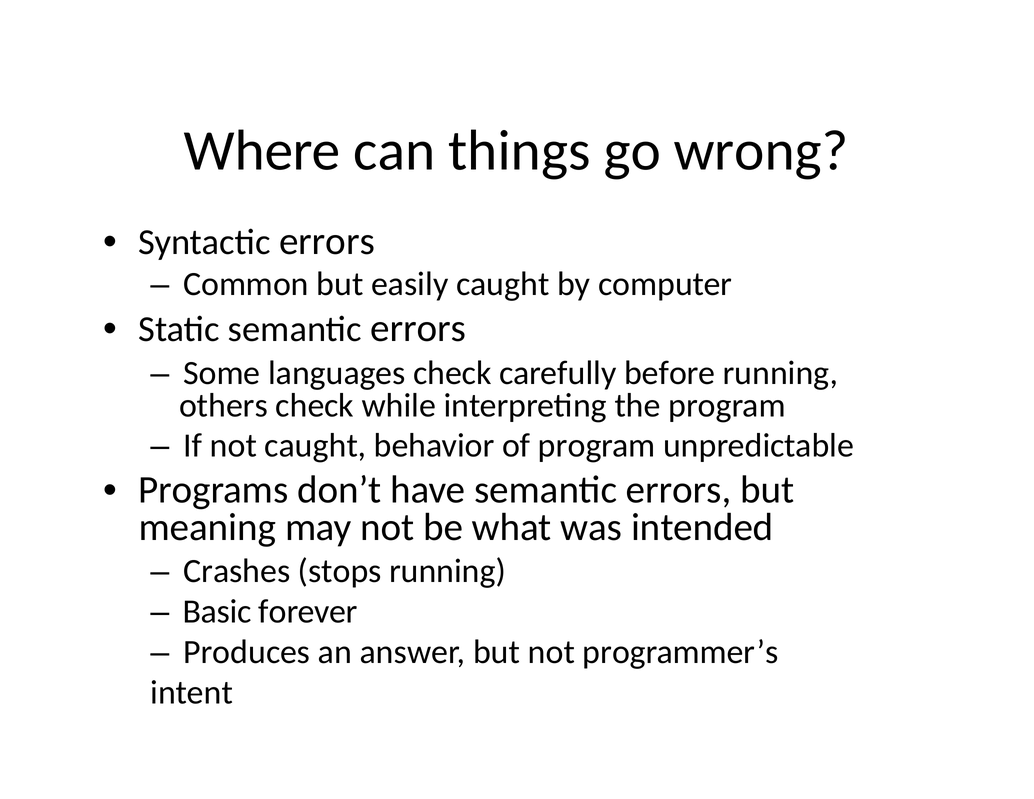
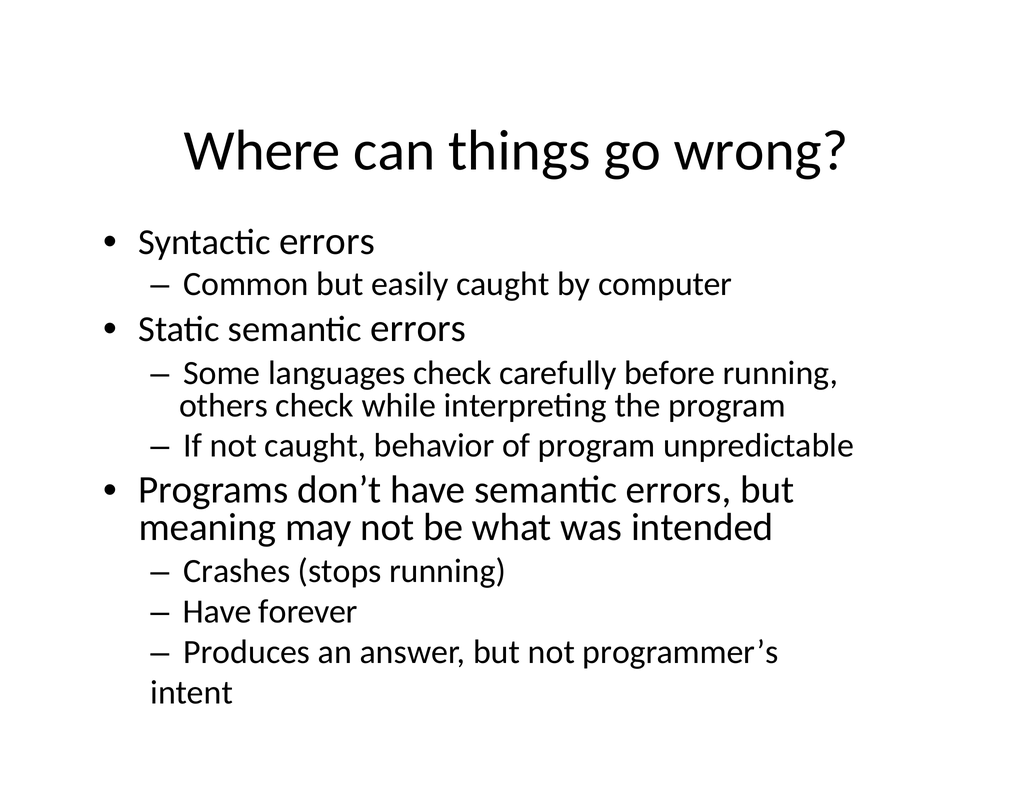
Basic: Basic -> Have (217, 611)
